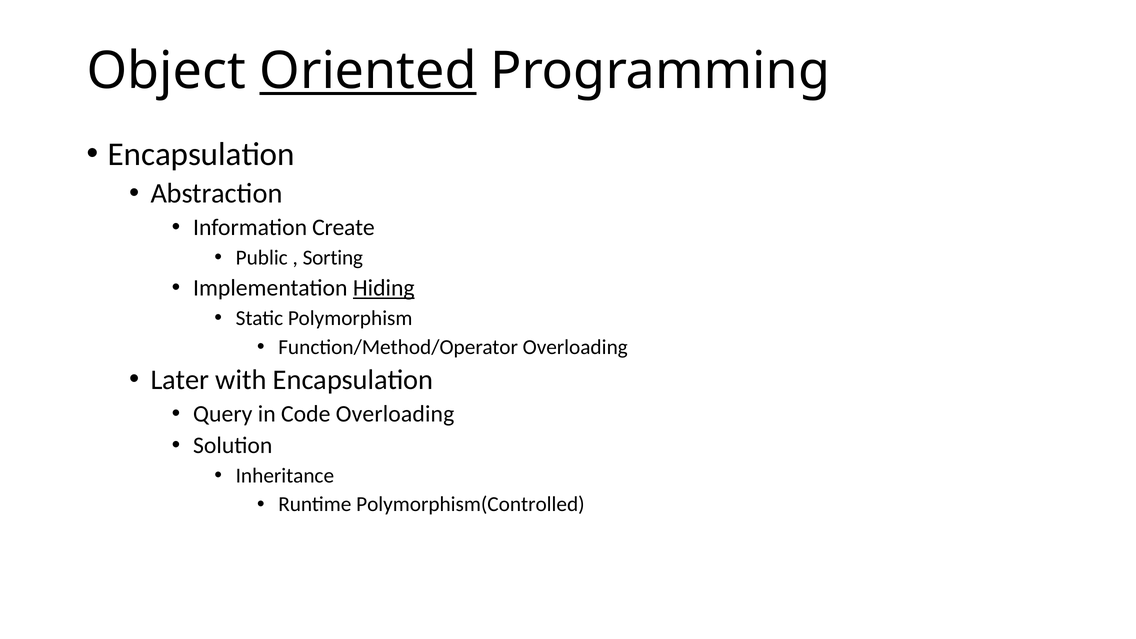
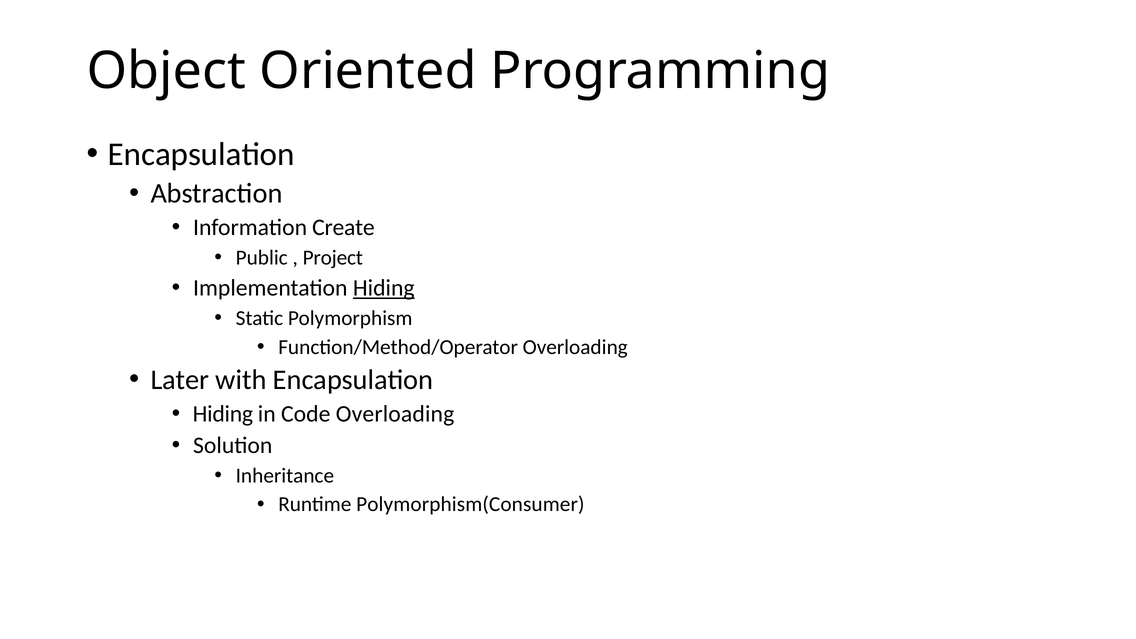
Oriented underline: present -> none (368, 71)
Sorting: Sorting -> Project (333, 258)
Query: Query -> Hiding (223, 414)
Polymorphism(Controlled: Polymorphism(Controlled -> Polymorphism(Consumer (470, 504)
